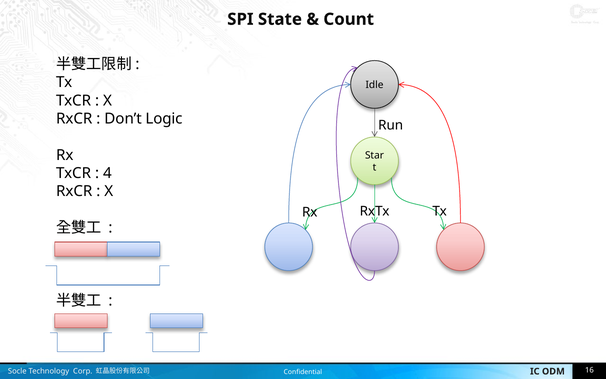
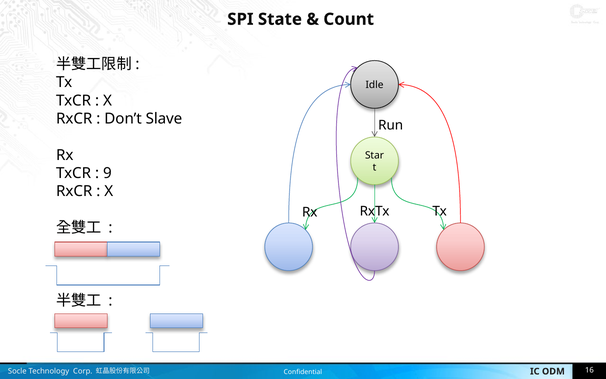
Logic: Logic -> Slave (164, 119)
4: 4 -> 9 (107, 173)
